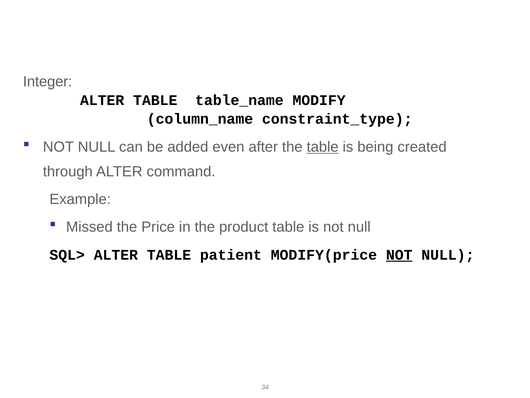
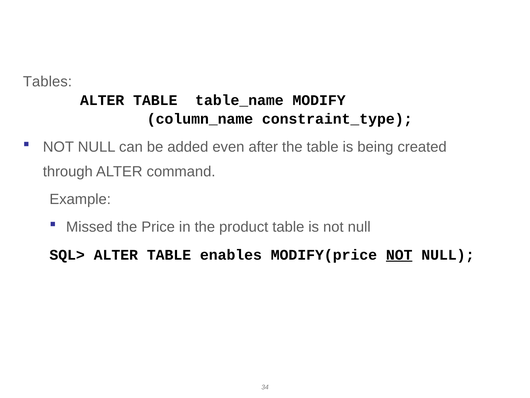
Integer: Integer -> Tables (47, 81)
table underline: present -> none (323, 147)
patient: patient -> enables (231, 254)
